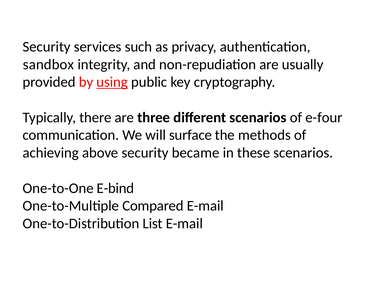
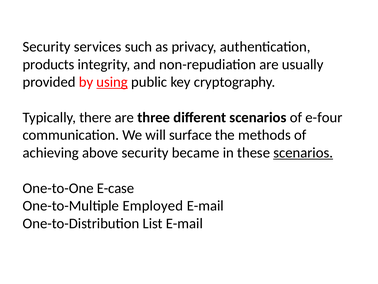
sandbox: sandbox -> products (49, 64)
scenarios underline: none -> present (303, 153)
E-bind: E-bind -> E-case (115, 188)
Compared: Compared -> Employed (153, 205)
